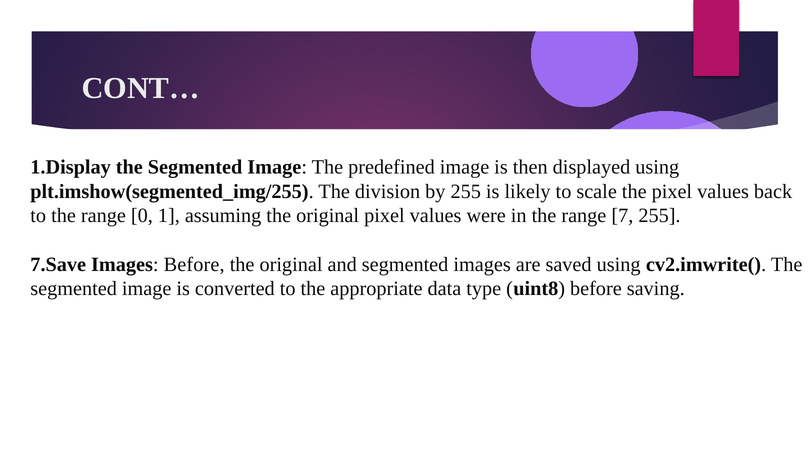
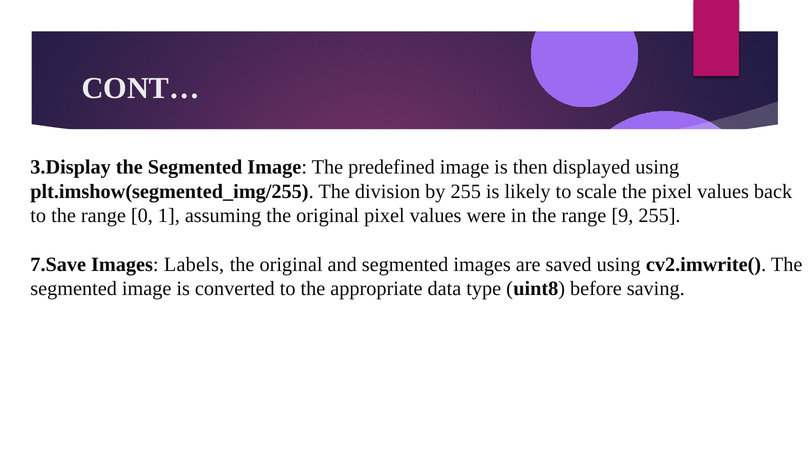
1.Display: 1.Display -> 3.Display (71, 167)
7: 7 -> 9 (622, 216)
Images Before: Before -> Labels (194, 264)
